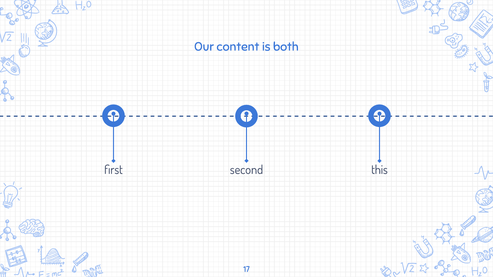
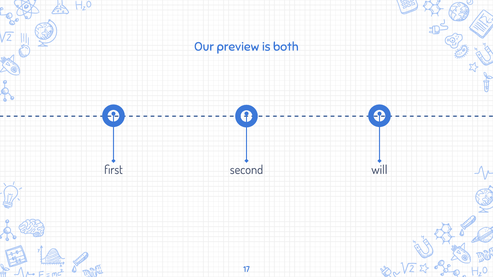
content: content -> preview (238, 47)
this: this -> will (379, 170)
